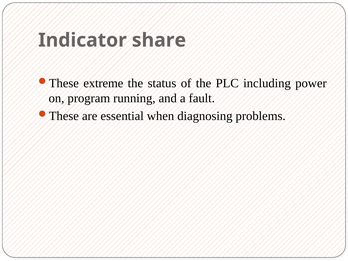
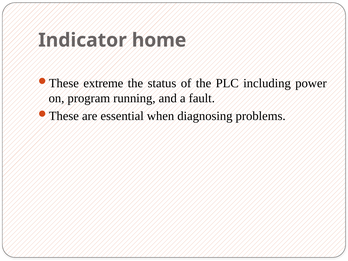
share: share -> home (159, 40)
